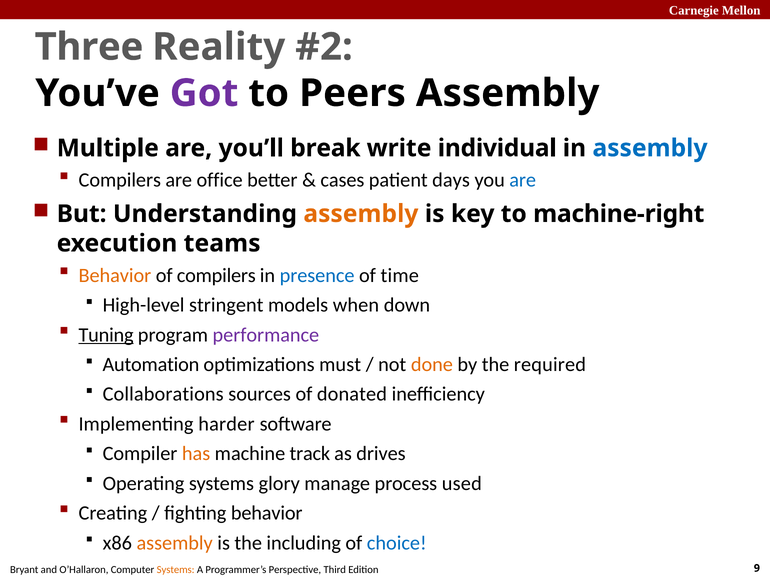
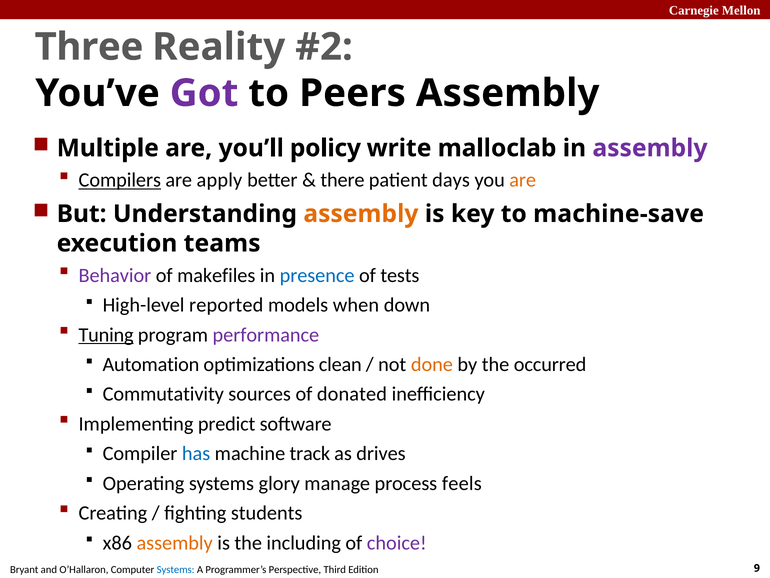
break: break -> policy (325, 148)
individual: individual -> malloclab (497, 148)
assembly colour: blue -> purple (650, 148)
Compilers underline: none -> present (120, 180)
office: office -> apply (219, 180)
cases: cases -> there (342, 180)
are colour: blue -> orange (523, 180)
machine-right: machine-right -> machine-save (619, 214)
Behavior colour: orange -> purple (115, 275)
of compilers: compilers -> makefiles (216, 275)
time: time -> tests (400, 275)
stringent: stringent -> reported (226, 305)
must: must -> clean (340, 364)
required: required -> occurred (550, 364)
Collaborations: Collaborations -> Commutativity (163, 394)
harder: harder -> predict (227, 424)
has colour: orange -> blue (196, 453)
used: used -> feels (462, 483)
fighting behavior: behavior -> students (267, 513)
choice colour: blue -> purple (397, 542)
Systems colour: orange -> blue (176, 569)
